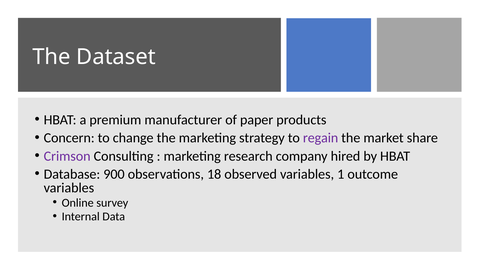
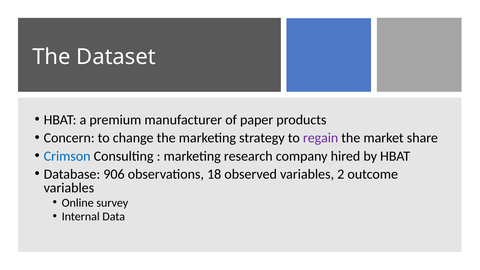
Crimson colour: purple -> blue (67, 156)
900: 900 -> 906 (114, 174)
1: 1 -> 2 (341, 174)
